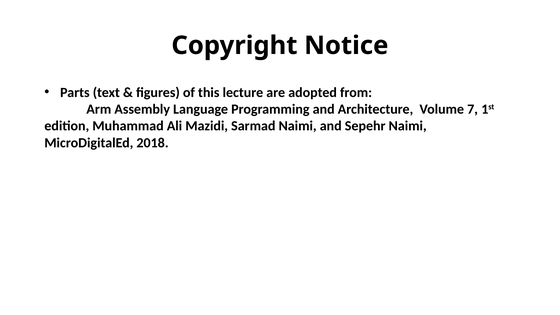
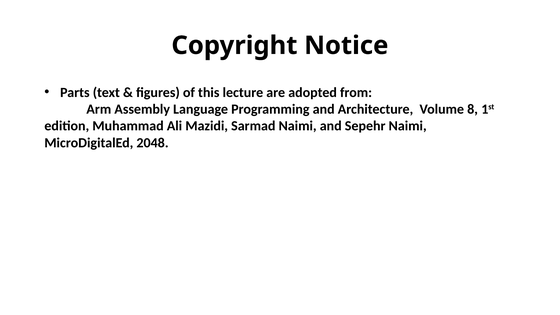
7: 7 -> 8 (473, 109)
2018: 2018 -> 2048 (153, 143)
